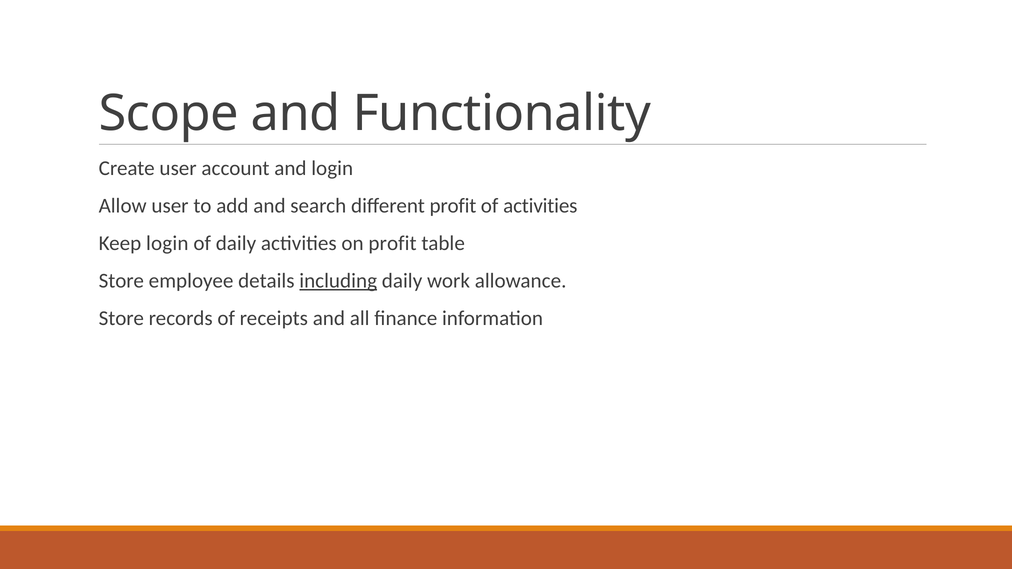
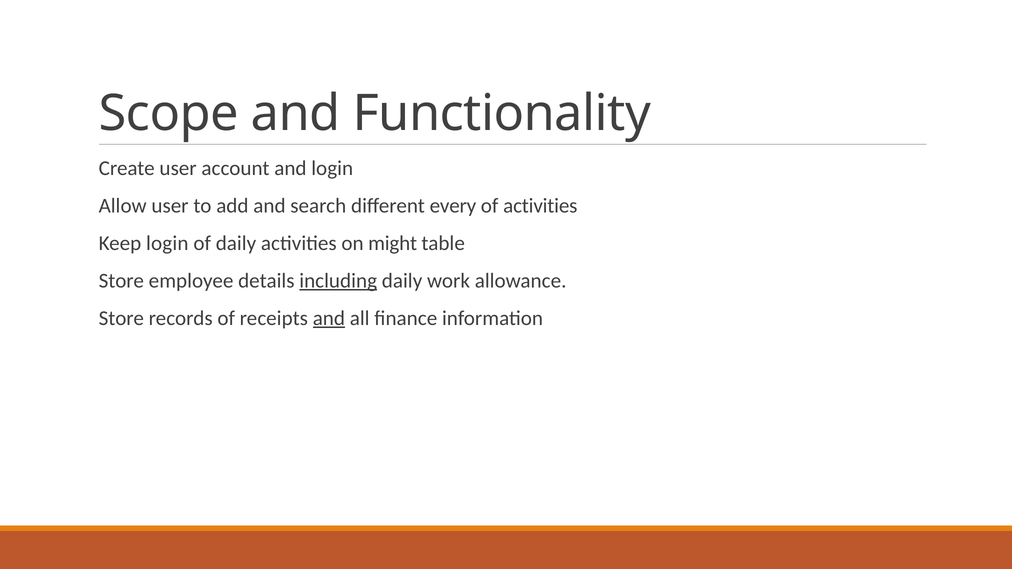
different profit: profit -> every (453, 206)
on profit: profit -> might (393, 243)
and underline: none -> present (329, 318)
